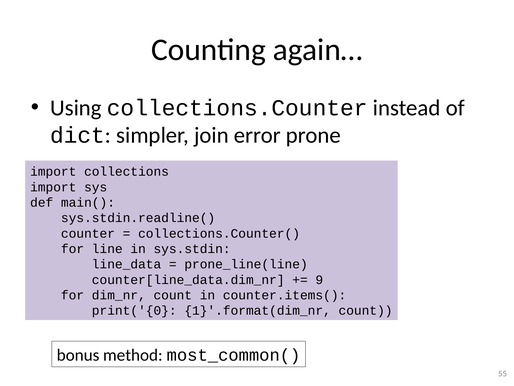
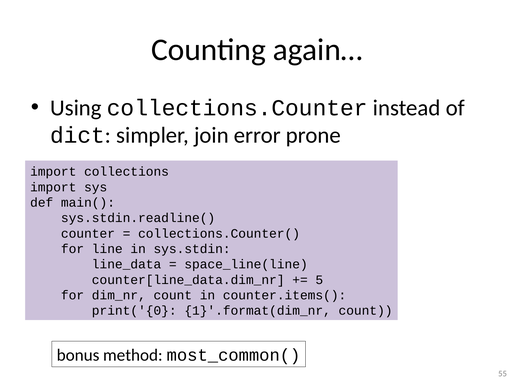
prone_line(line: prone_line(line -> space_line(line (246, 264)
9: 9 -> 5 (319, 279)
